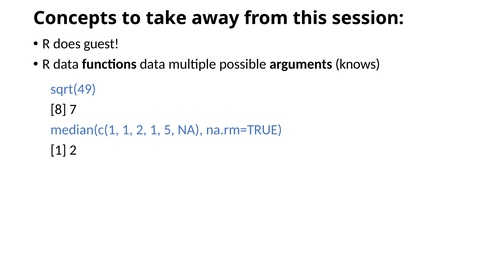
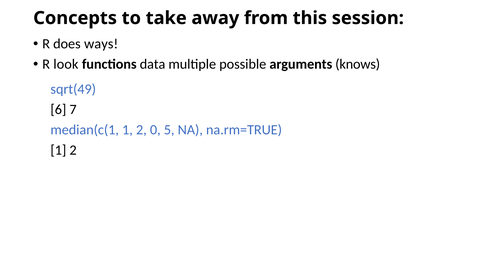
guest: guest -> ways (101, 44)
R data: data -> look (66, 64)
8: 8 -> 6 (58, 110)
2 1: 1 -> 0 (155, 130)
